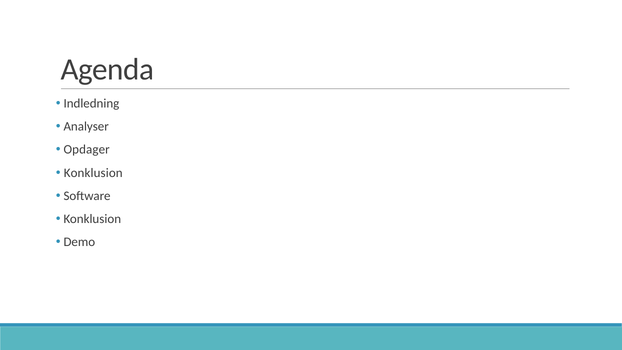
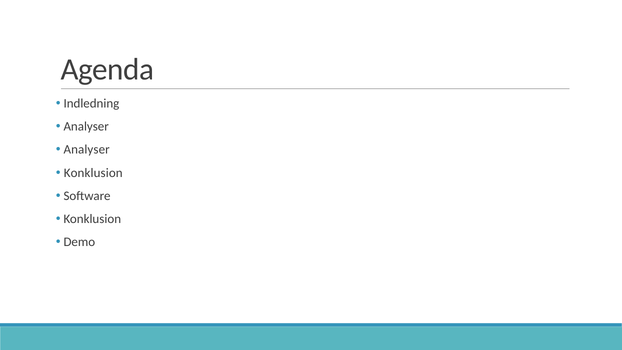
Opdager: Opdager -> Analyser (87, 150)
